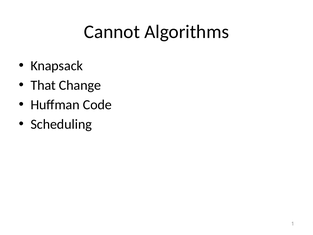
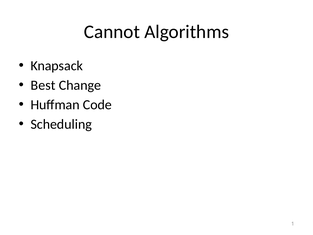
That: That -> Best (43, 85)
